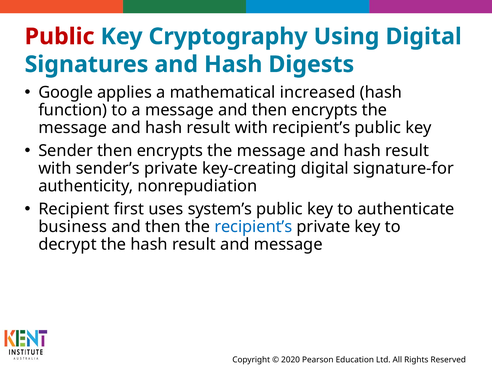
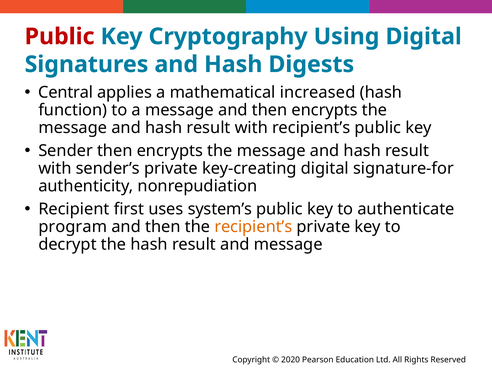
Google: Google -> Central (66, 93)
business: business -> program (73, 227)
recipient’s colour: blue -> orange (253, 227)
